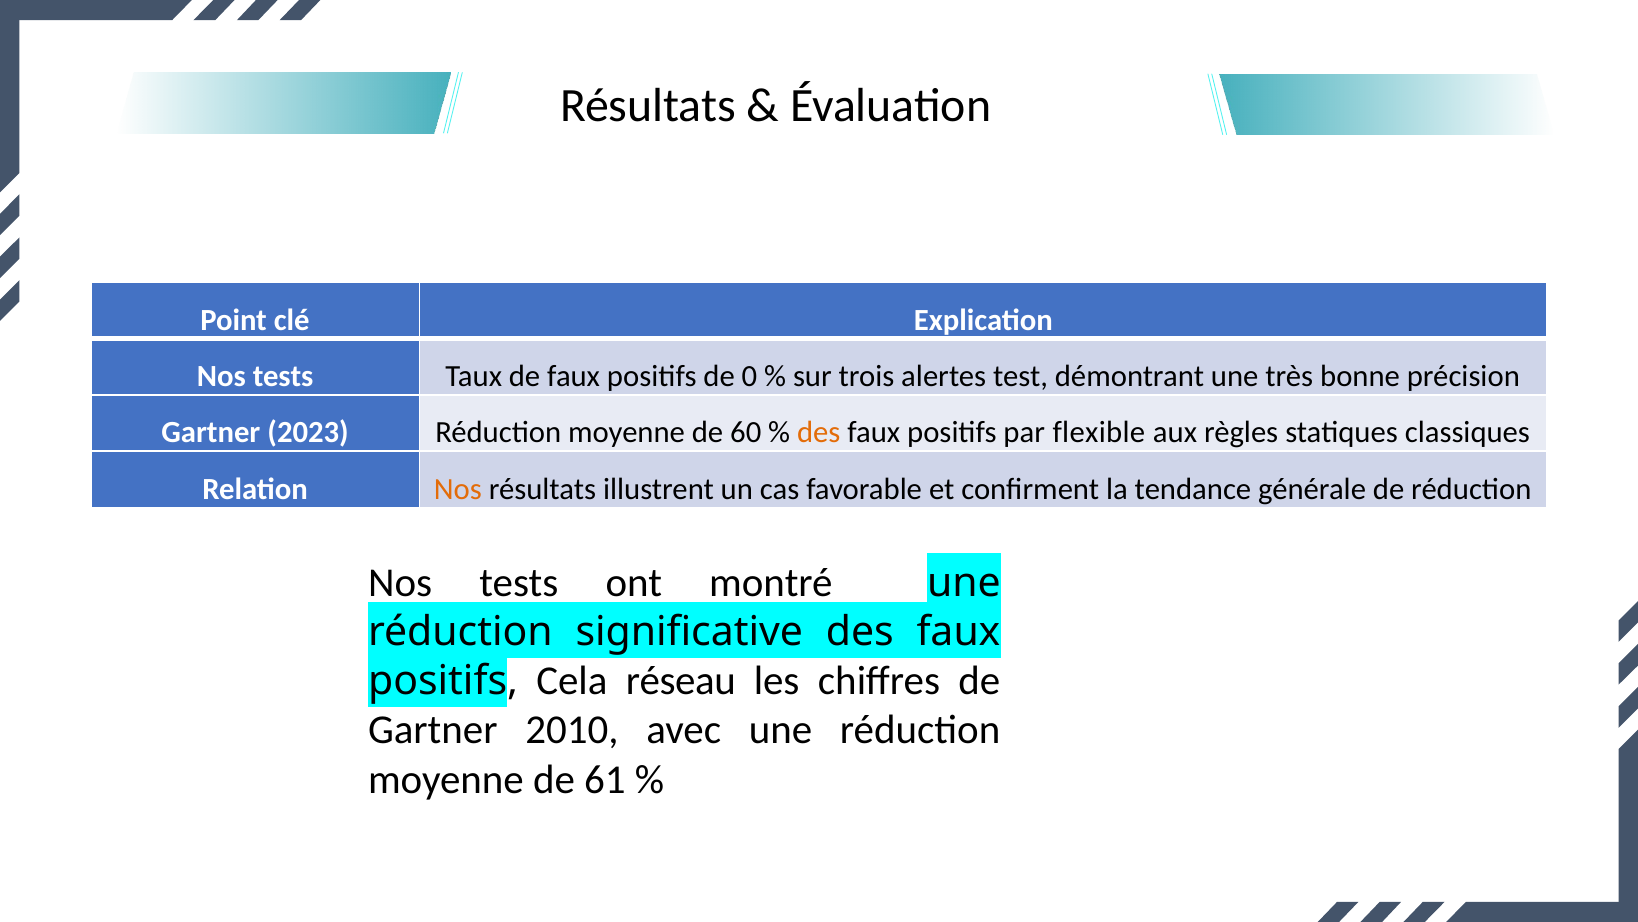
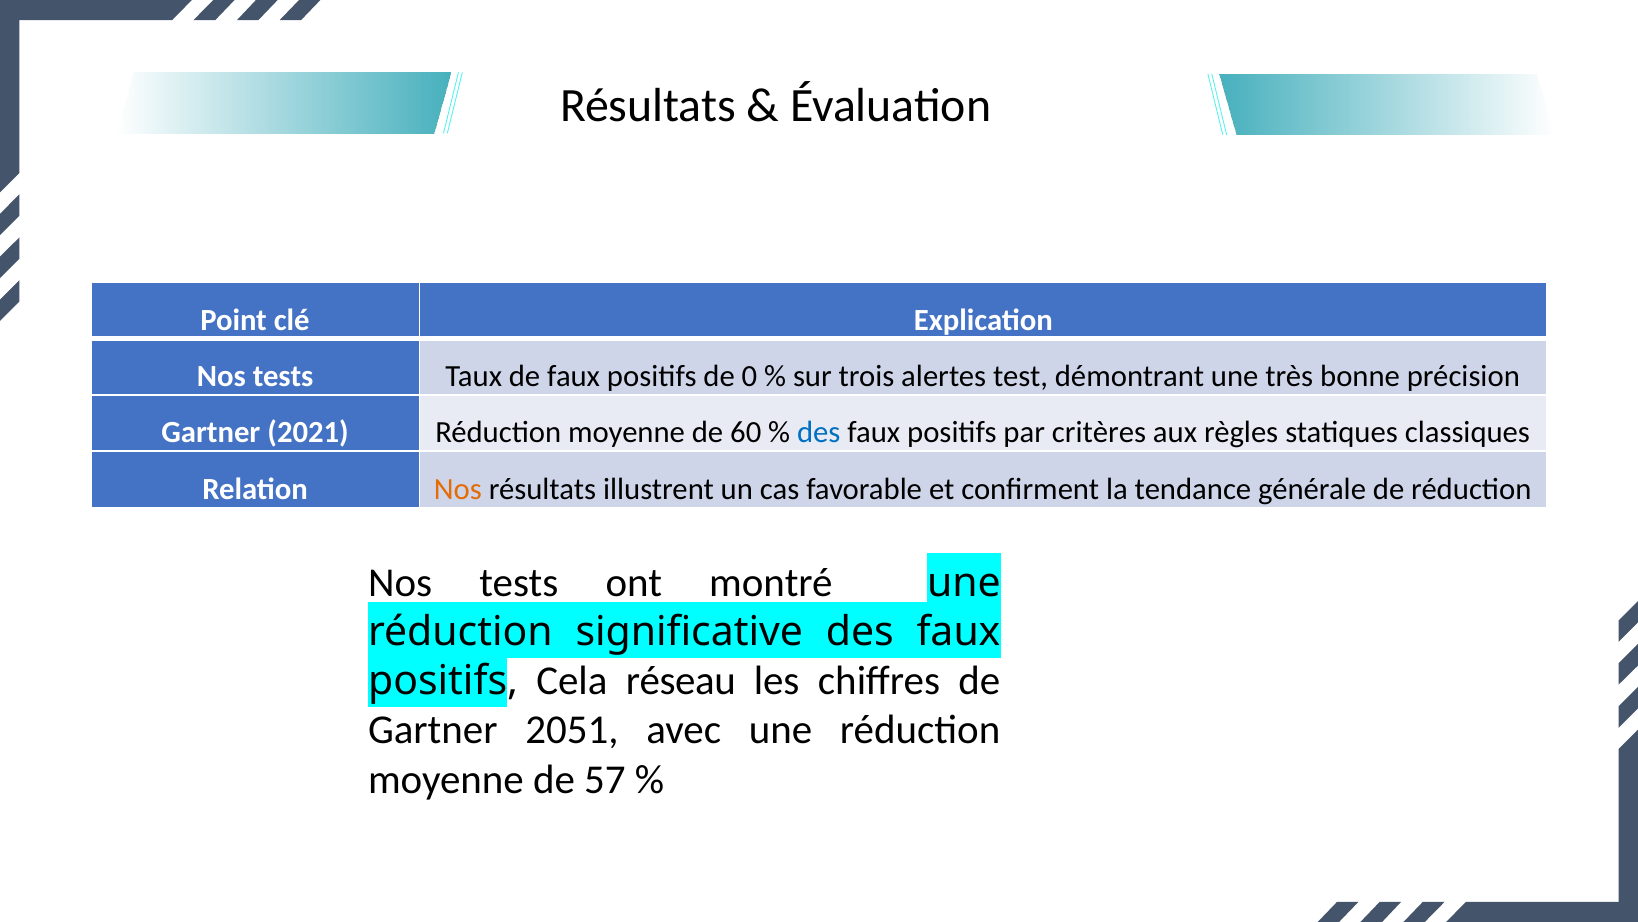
2023: 2023 -> 2021 (308, 433)
des colour: orange -> blue (819, 433)
flexible: flexible -> critères (1099, 433)
2010: 2010 -> 2051 (572, 730)
61: 61 -> 57 (605, 779)
